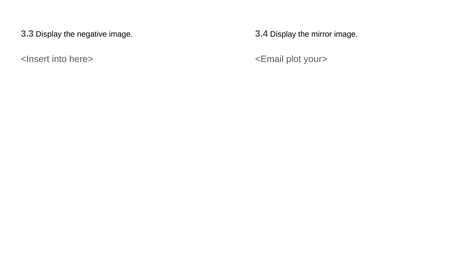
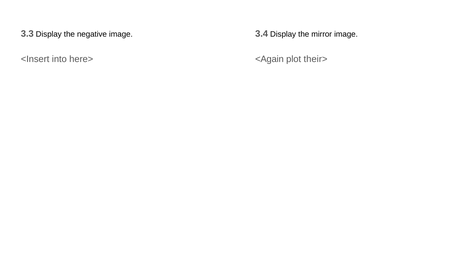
<Email: <Email -> <Again (269, 59)
your>: your> -> their> (316, 59)
